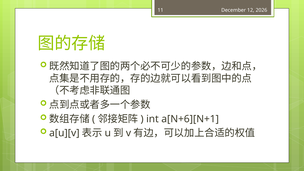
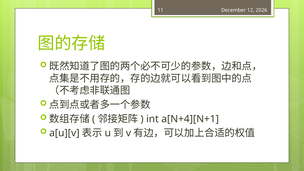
a[N+6][N+1: a[N+6][N+1 -> a[N+4][N+1 (190, 119)
